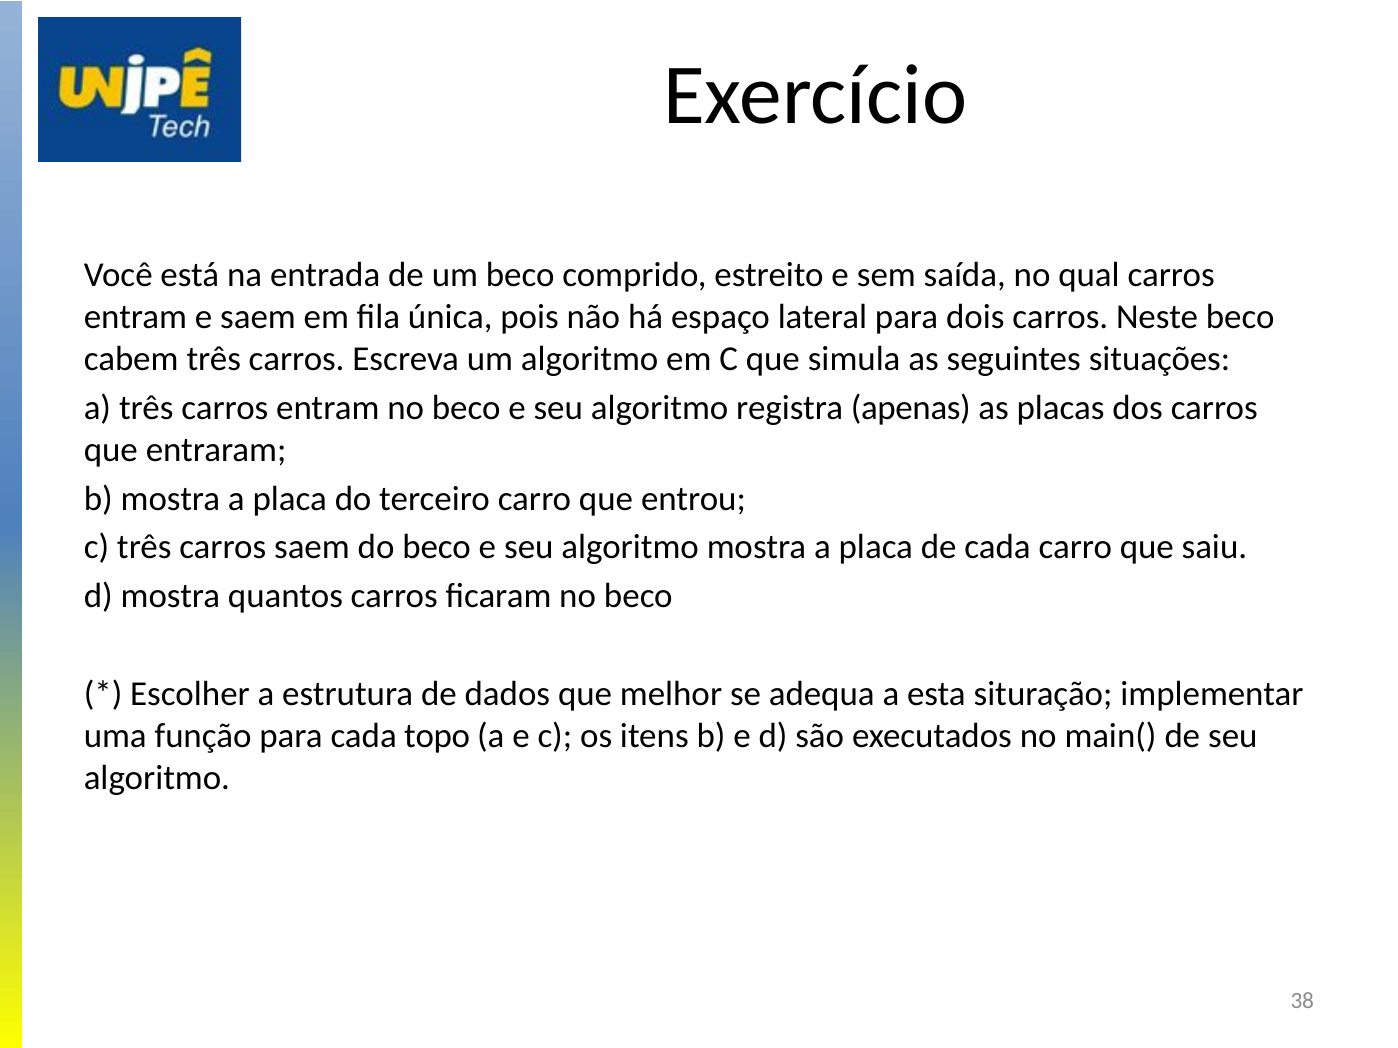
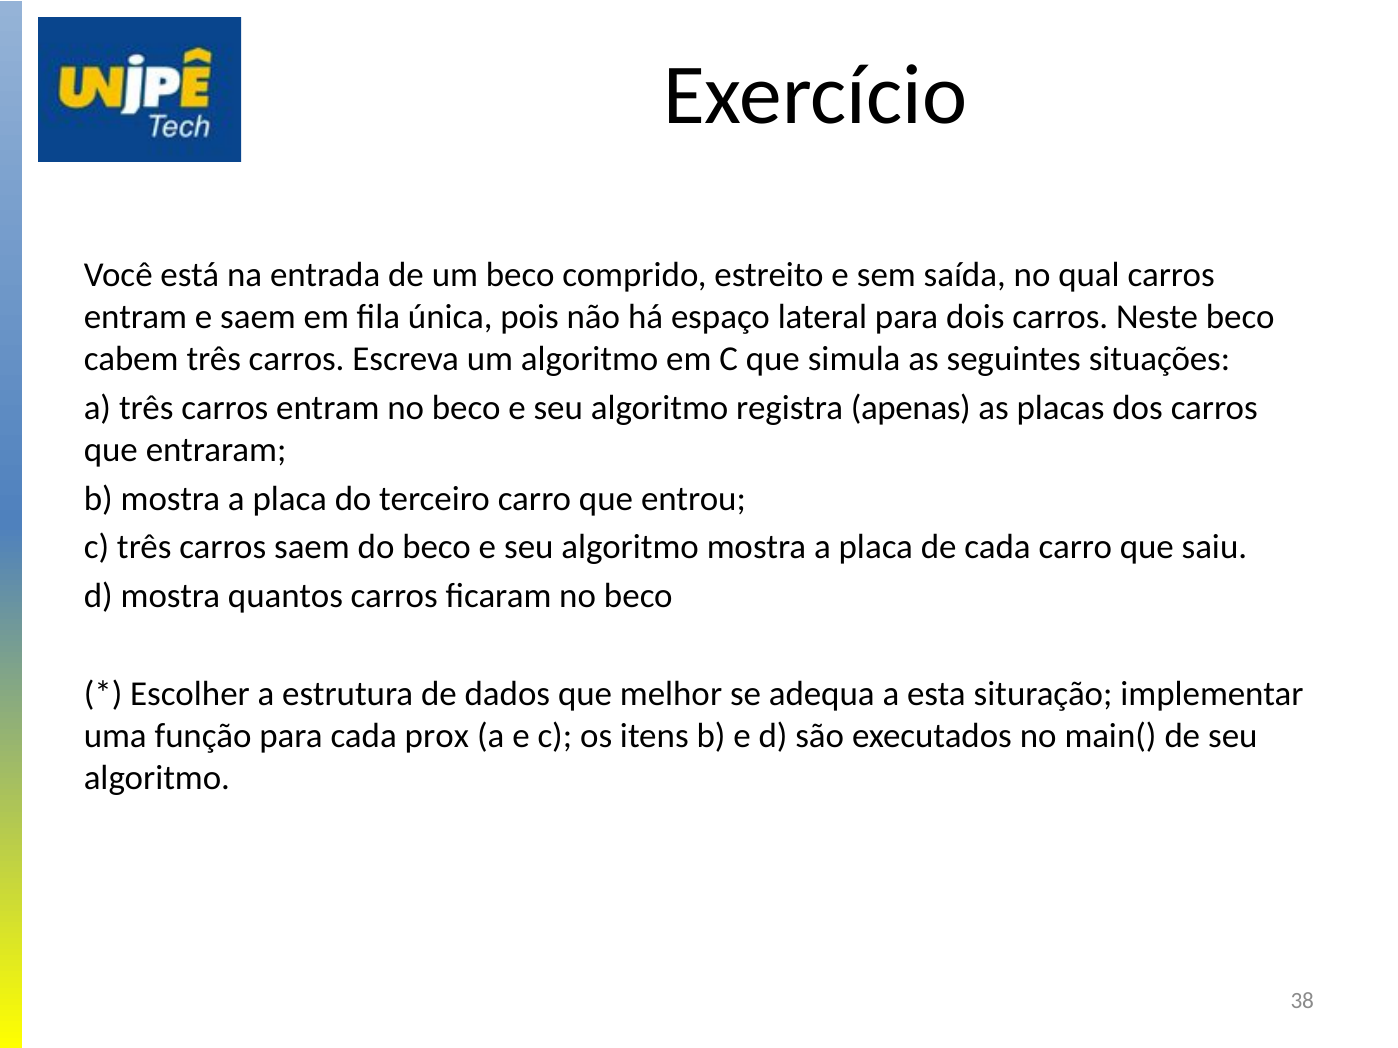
topo: topo -> prox (437, 736)
